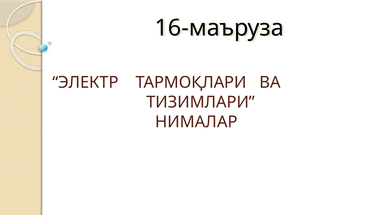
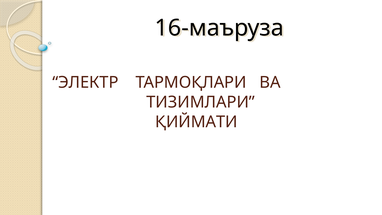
НИМАЛАР: НИМАЛАР -> ҚИЙМАТИ (196, 122)
